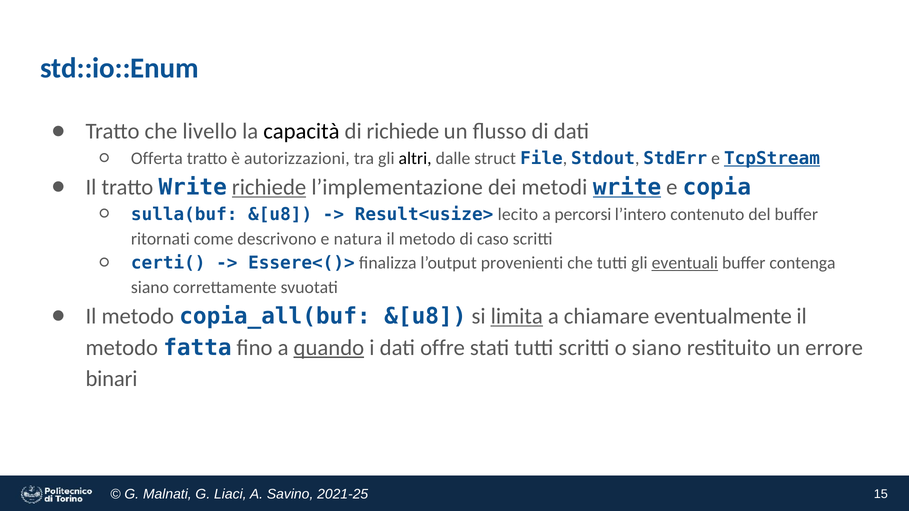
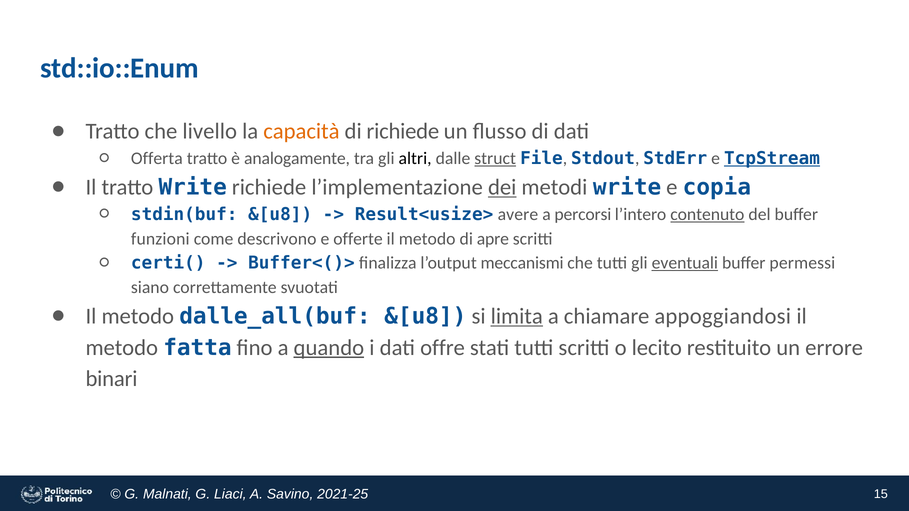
capacità colour: black -> orange (301, 131)
autorizzazioni: autorizzazioni -> analogamente (297, 159)
struct underline: none -> present (495, 159)
richiede underline: present -> none (269, 187)
dei underline: none -> present (502, 187)
write underline: present -> none (627, 187)
sulla(buf: sulla(buf -> stdin(buf (184, 214)
lecito: lecito -> avere (518, 214)
contenuto underline: none -> present (707, 214)
ritornati: ritornati -> funzioni (160, 239)
natura: natura -> offerte (358, 239)
caso: caso -> apre (493, 239)
Essere<()>: Essere<()> -> Buffer<()> (301, 263)
provenienti: provenienti -> meccanismi (522, 263)
contenga: contenga -> permessi (802, 263)
copia_all(buf: copia_all(buf -> dalle_all(buf (275, 316)
eventualmente: eventualmente -> appoggiandosi (723, 316)
o siano: siano -> lecito (657, 348)
